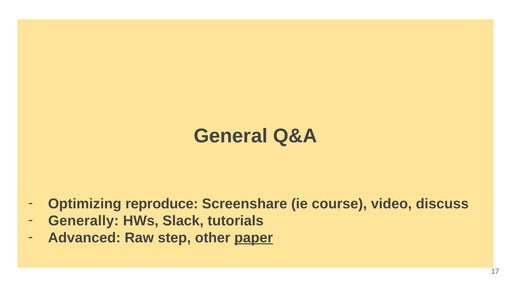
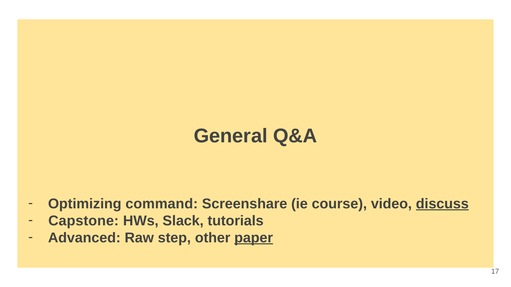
reproduce: reproduce -> command (162, 204)
discuss underline: none -> present (442, 204)
Generally: Generally -> Capstone (84, 221)
